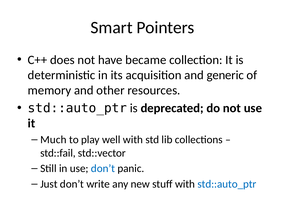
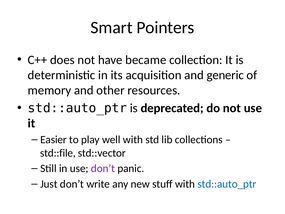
Much: Much -> Easier (54, 140)
std::fail: std::fail -> std::file (58, 153)
don’t colour: blue -> purple (103, 168)
